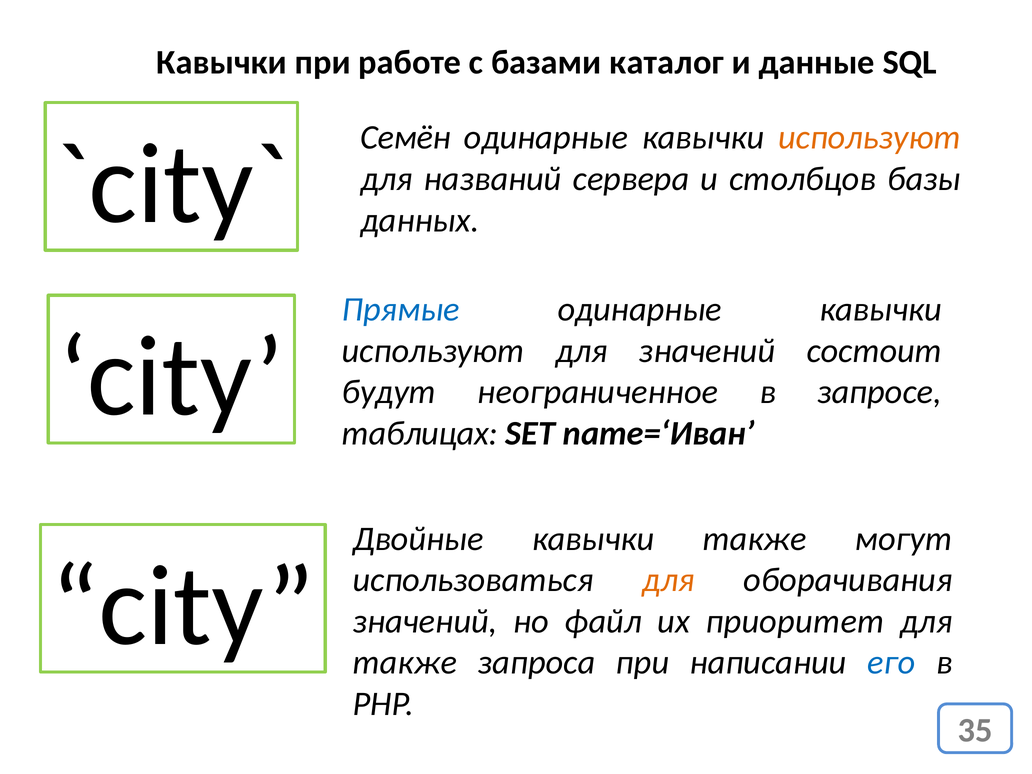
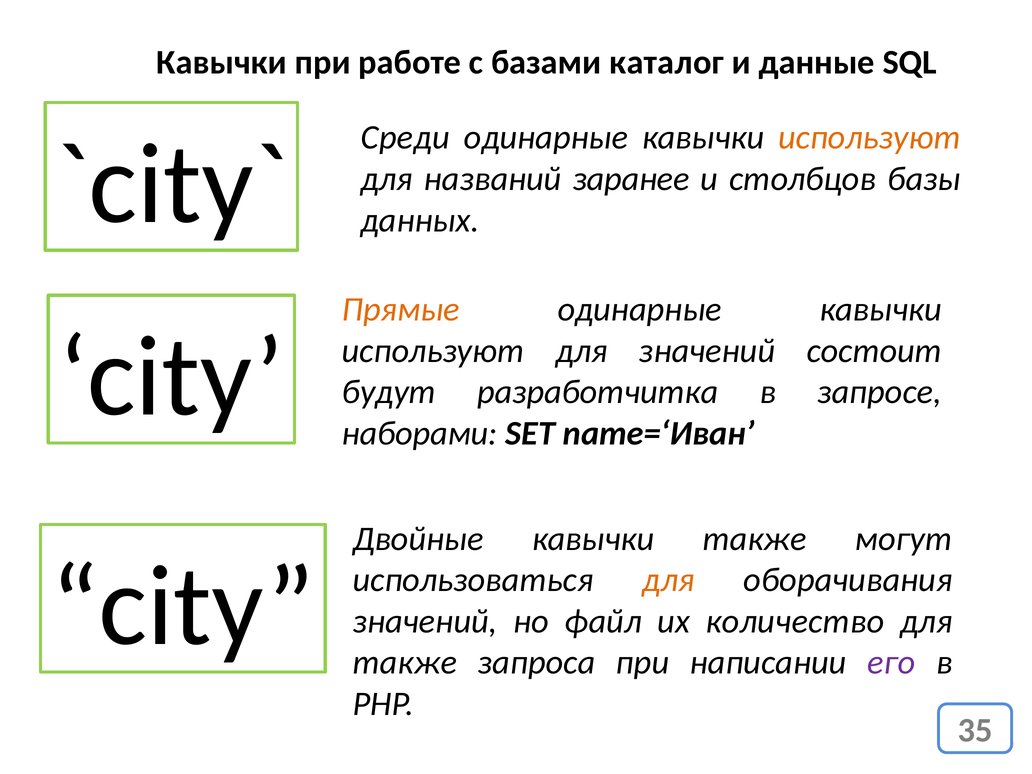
Семён: Семён -> Среди (405, 138)
сервера: сервера -> заранее (631, 179)
Прямые colour: blue -> orange (401, 309)
неограниченное: неограниченное -> разработчитка (598, 392)
таблицах: таблицах -> наборами (420, 433)
приоритет: приоритет -> количество (795, 621)
его colour: blue -> purple (891, 662)
